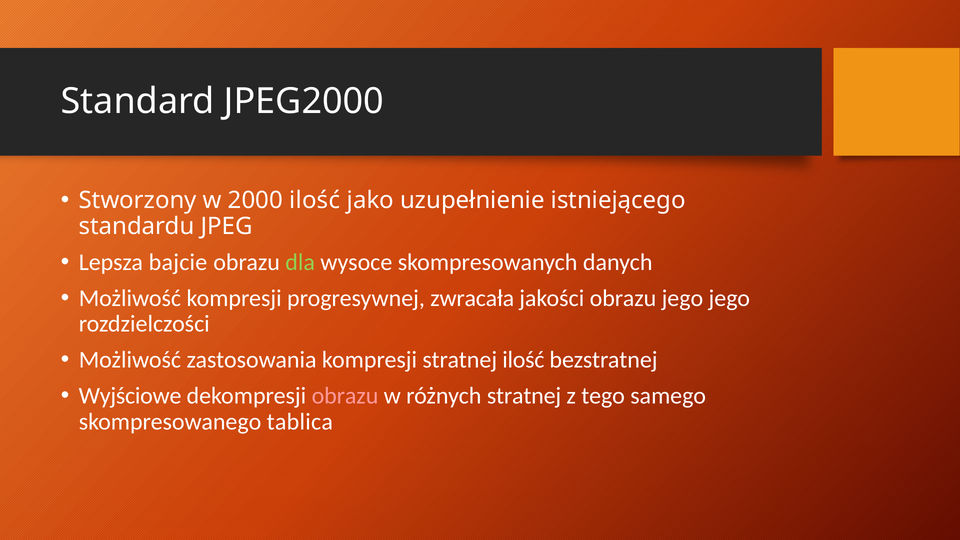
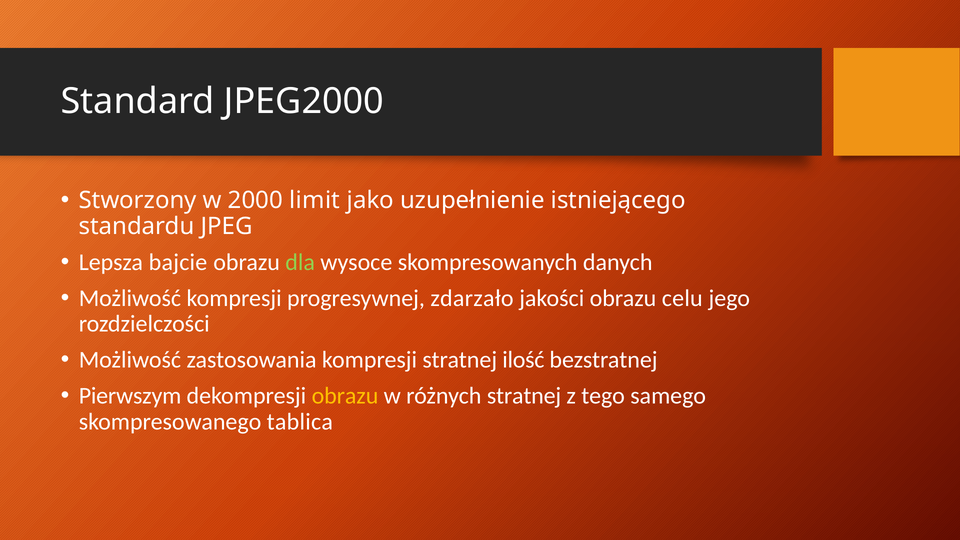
2000 ilość: ilość -> limit (315, 200)
zwracała: zwracała -> zdarzało (472, 298)
obrazu jego: jego -> celu (682, 298)
Wyjściowe: Wyjściowe -> Pierwszym (130, 396)
obrazu colour: pink -> yellow (345, 396)
